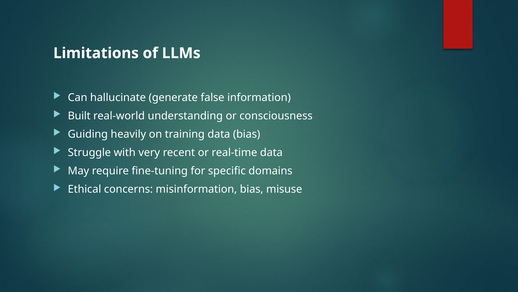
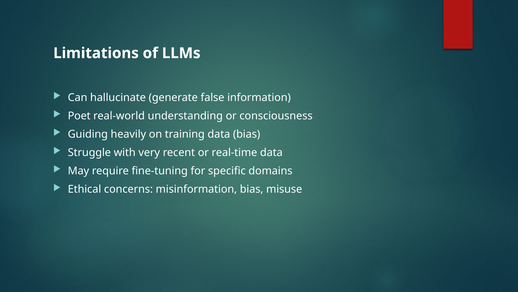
Built: Built -> Poet (79, 116)
